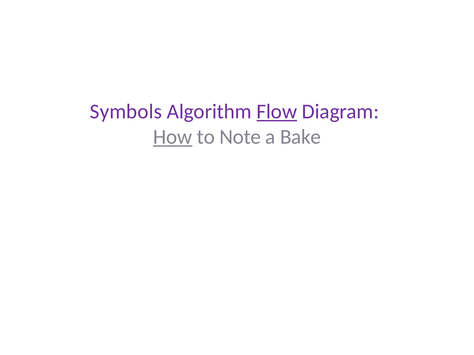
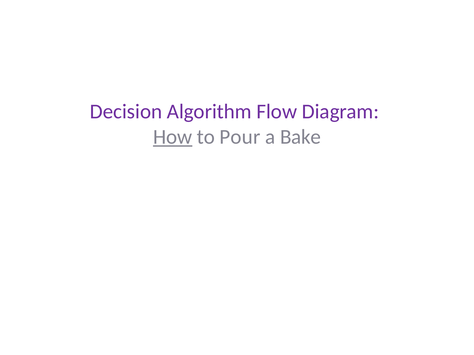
Symbols: Symbols -> Decision (126, 112)
Flow underline: present -> none (277, 112)
Note: Note -> Pour (240, 137)
